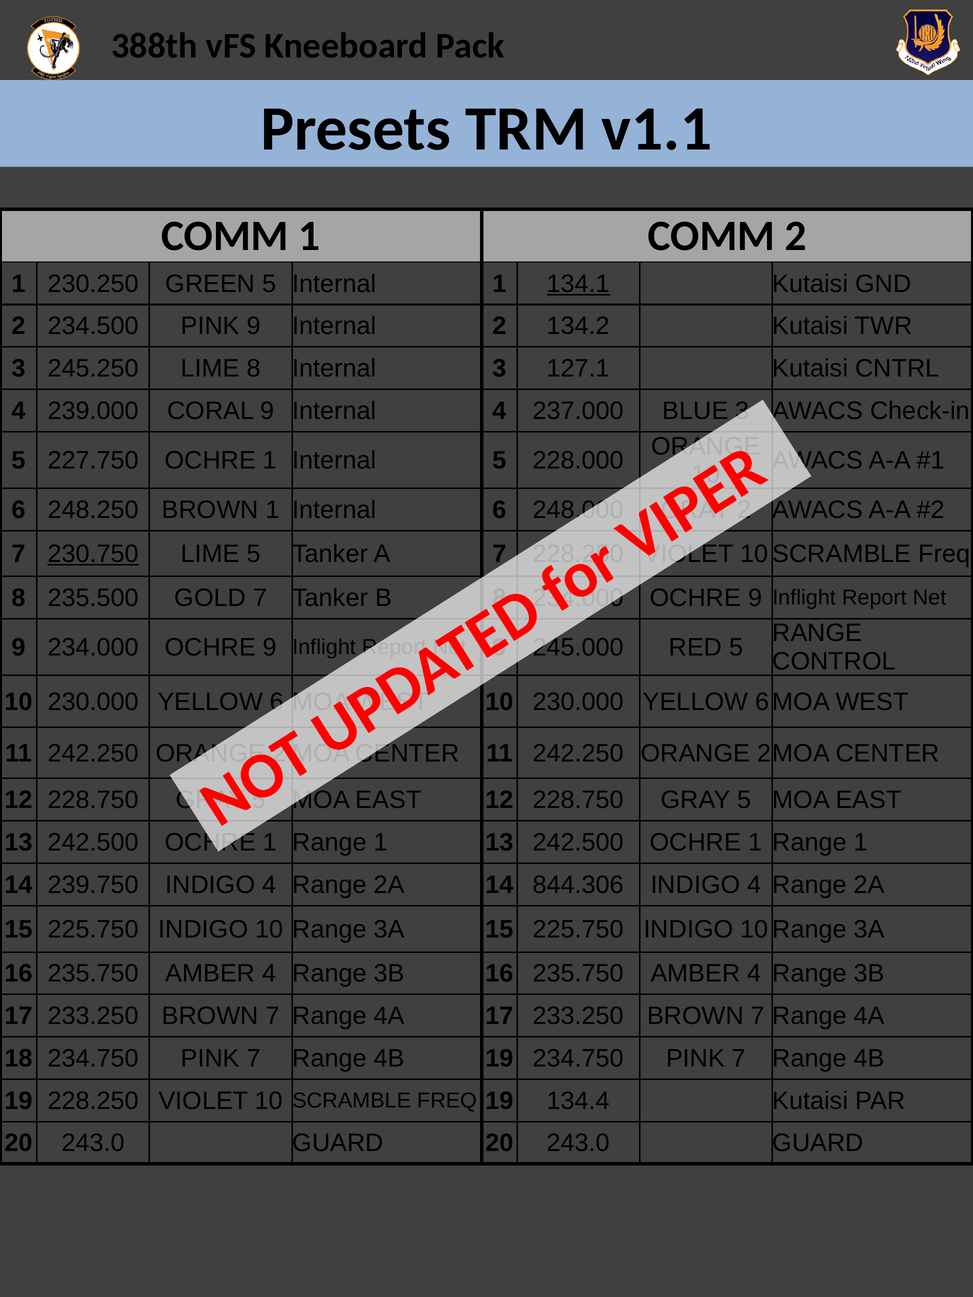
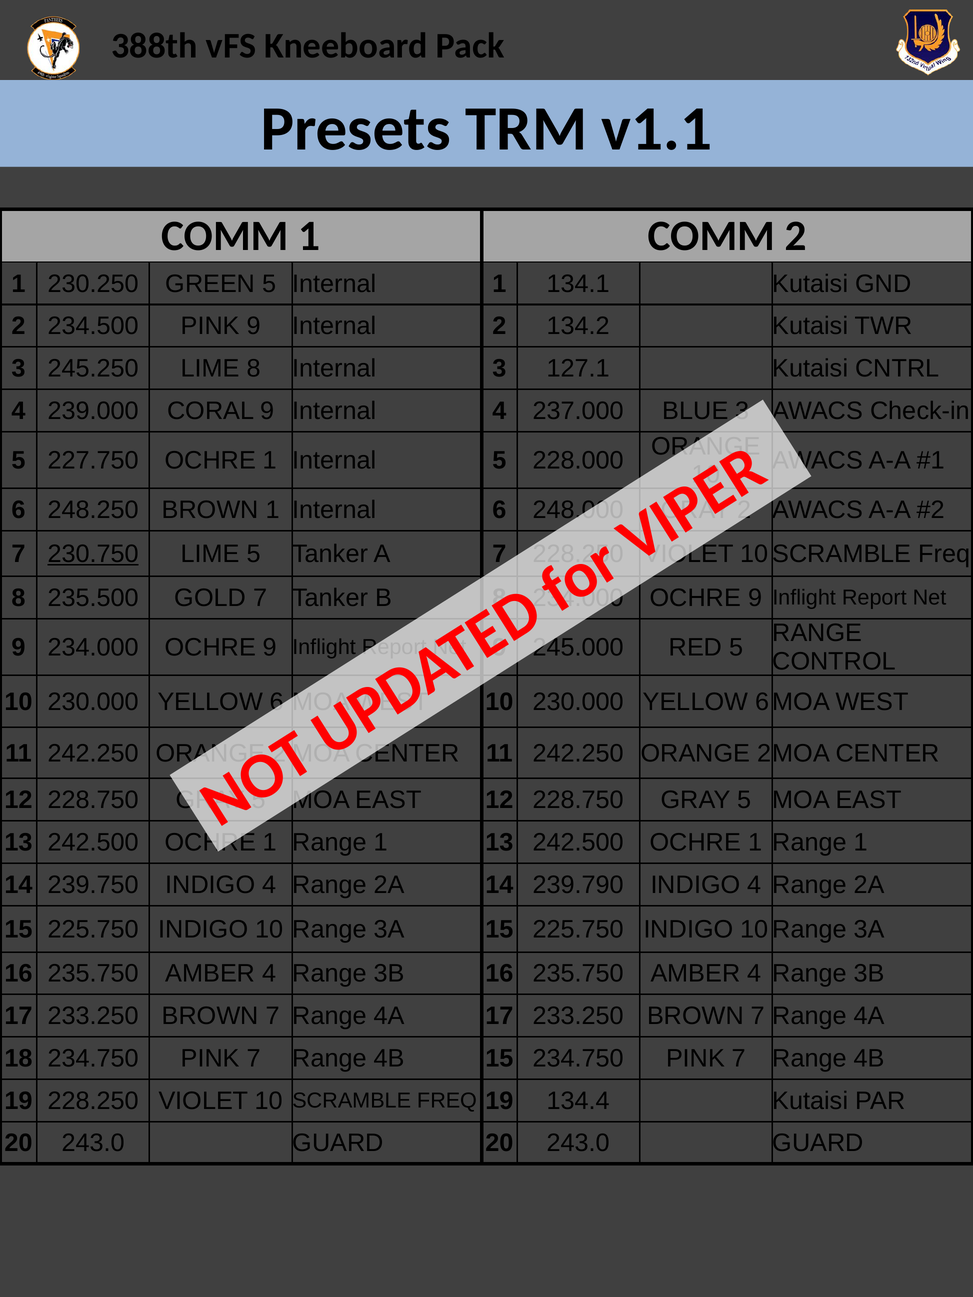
134.1 underline: present -> none (578, 284)
844.306: 844.306 -> 239.790 (578, 885)
19: 19 -> 15 (499, 1059)
